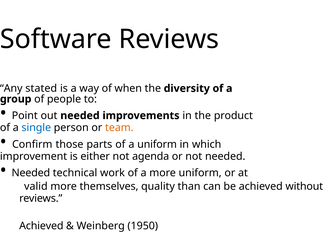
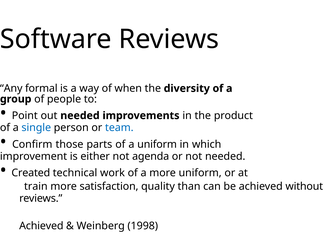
stated: stated -> formal (41, 88)
team colour: orange -> blue (119, 128)
Needed: Needed -> Created (31, 173)
valid: valid -> train (36, 186)
themselves: themselves -> satisfaction (109, 186)
1950: 1950 -> 1998 (143, 226)
